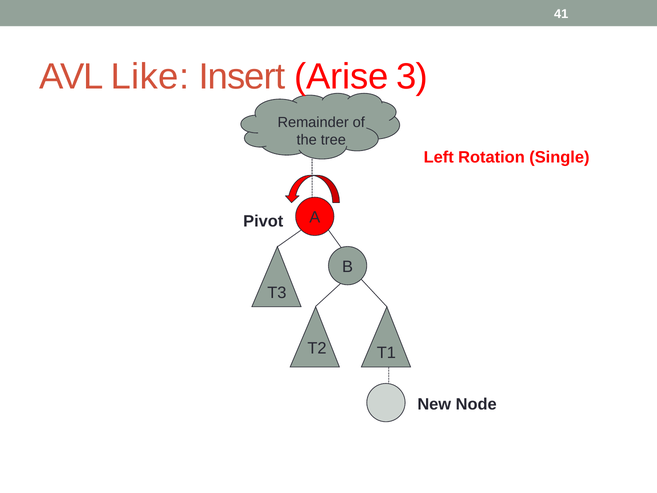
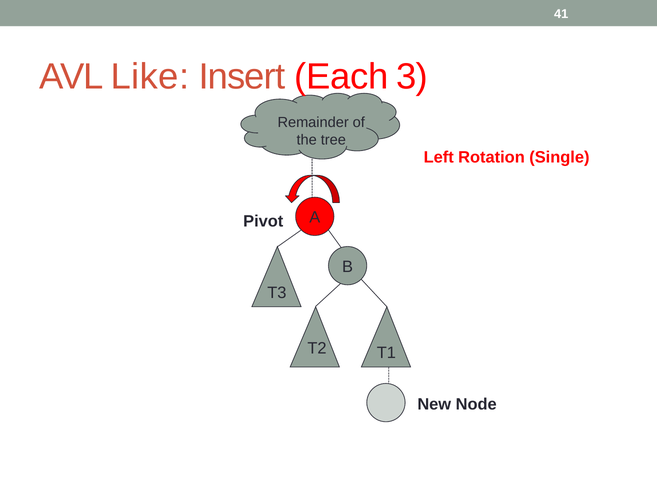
Arise: Arise -> Each (341, 76)
